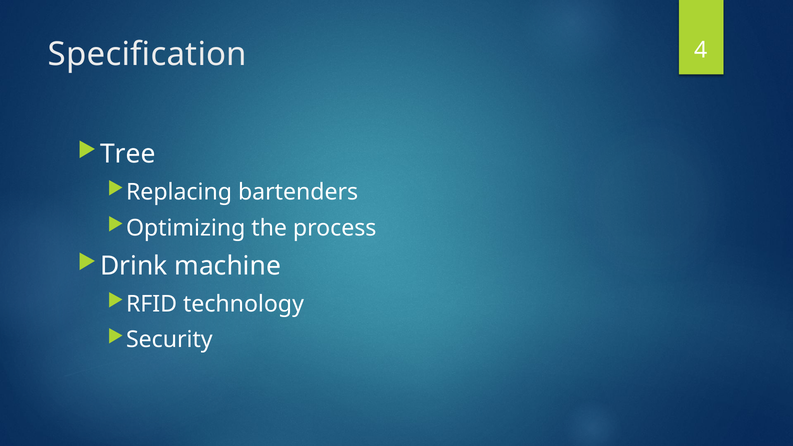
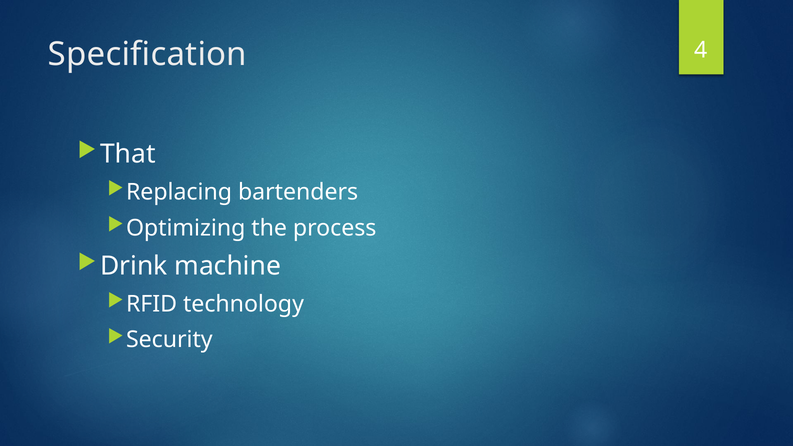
Tree: Tree -> That (128, 154)
